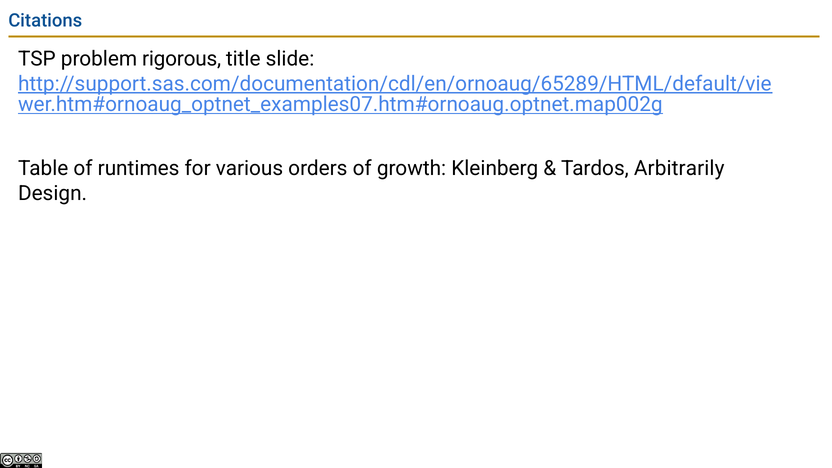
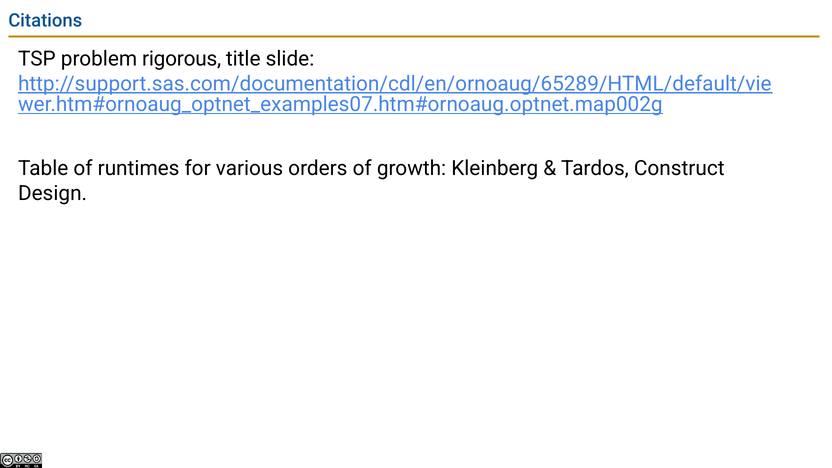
Arbitrarily: Arbitrarily -> Construct (679, 168)
